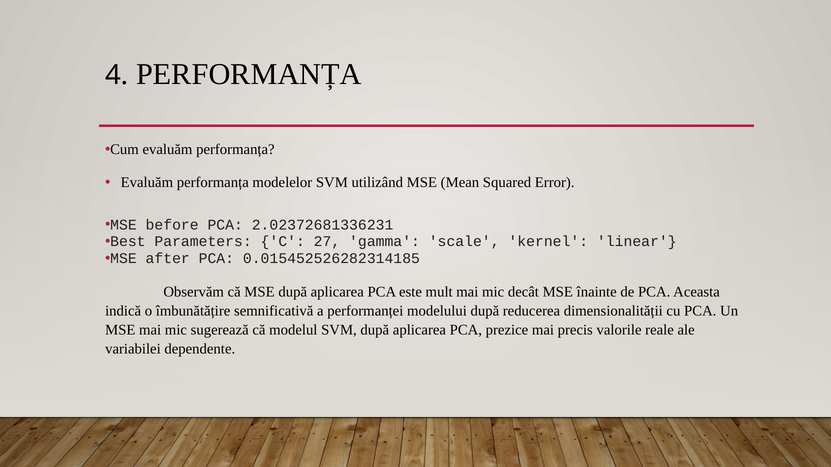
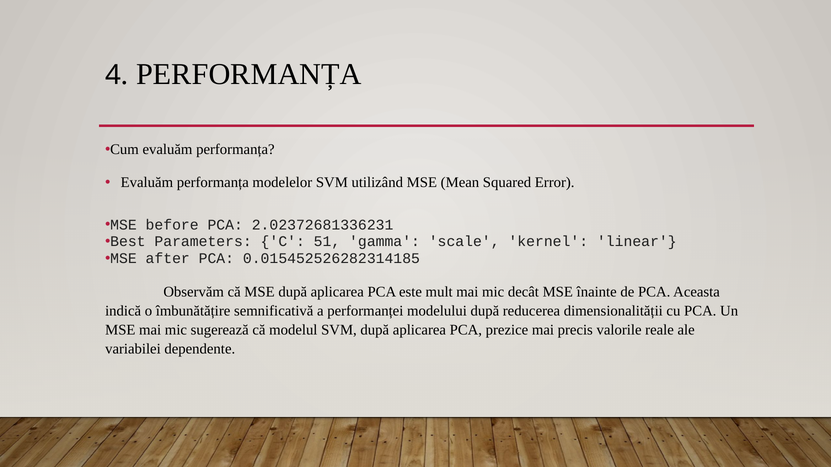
27: 27 -> 51 (327, 242)
